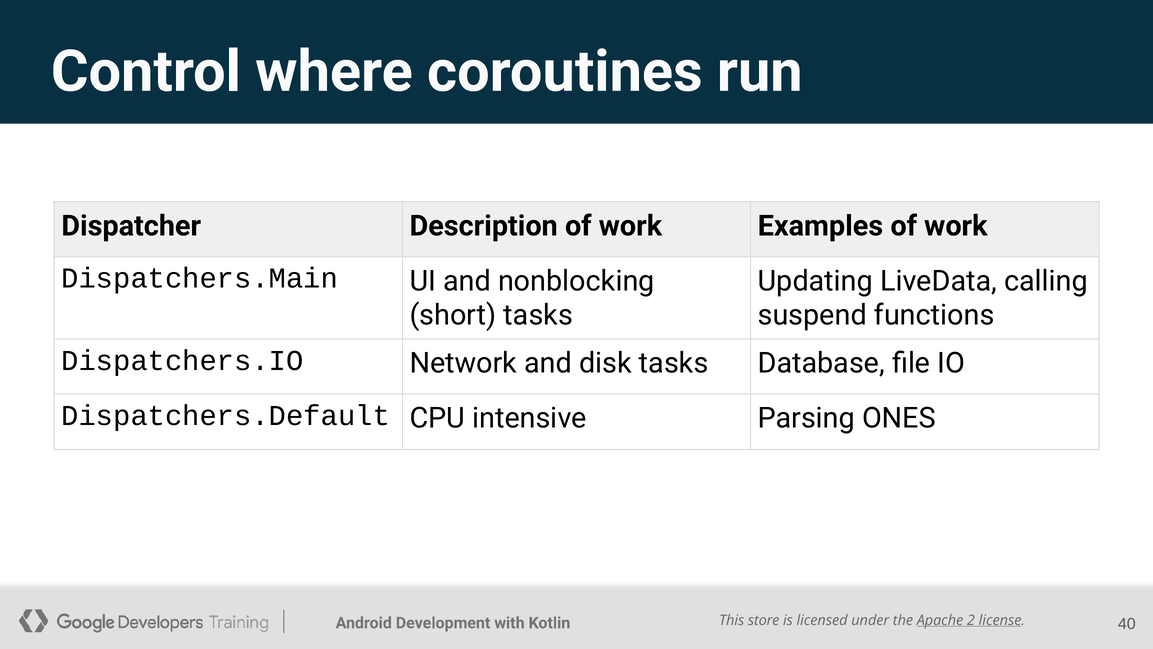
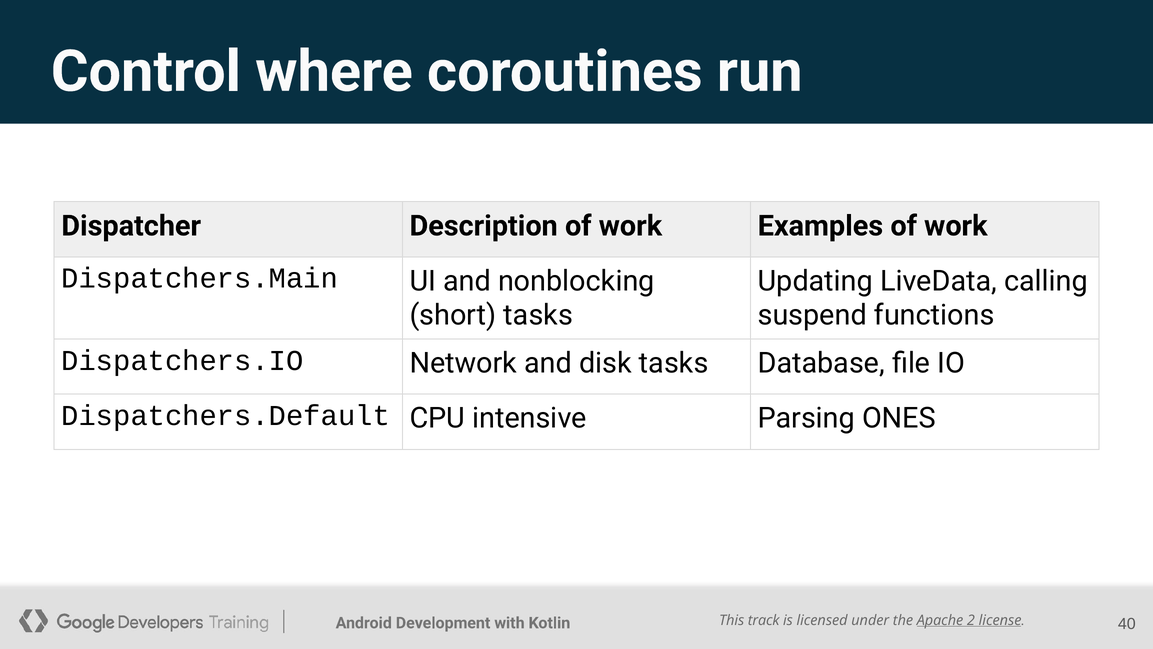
store: store -> track (764, 620)
